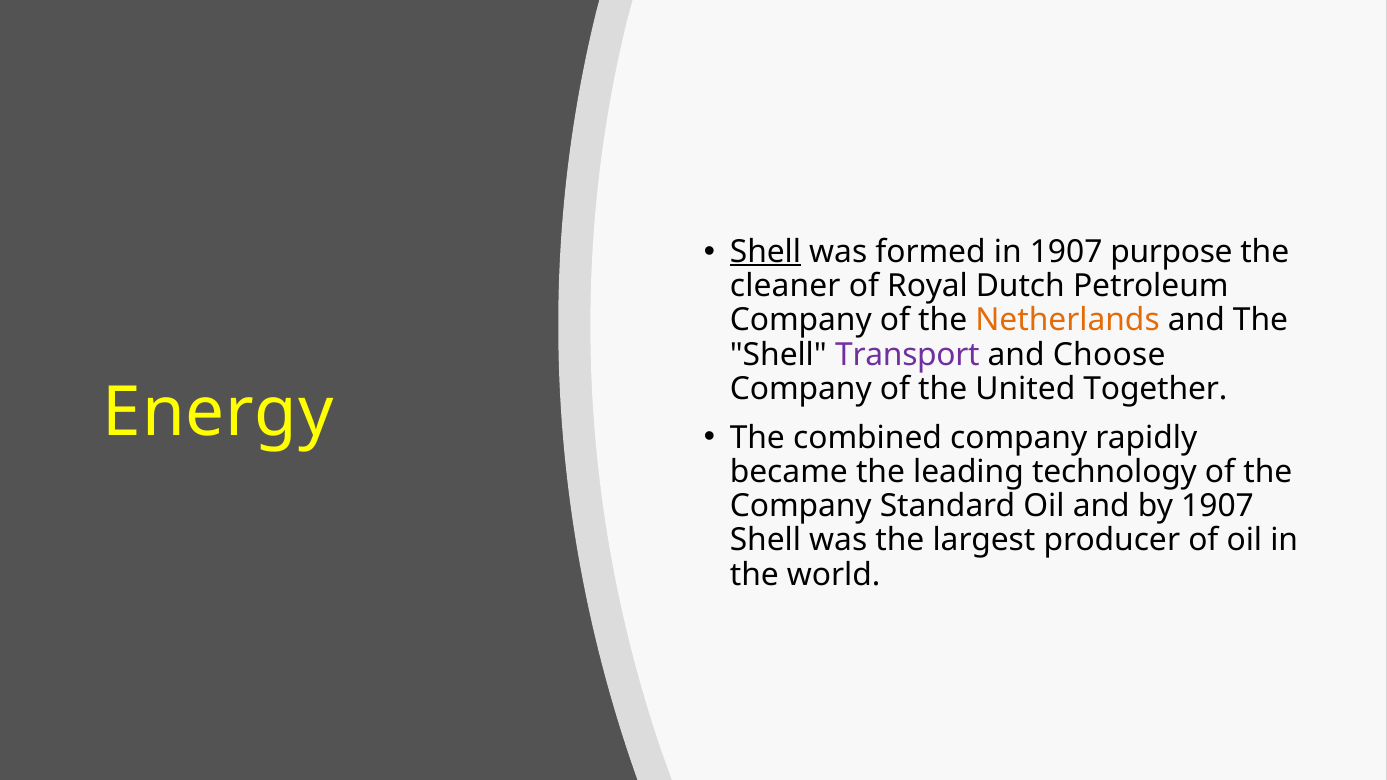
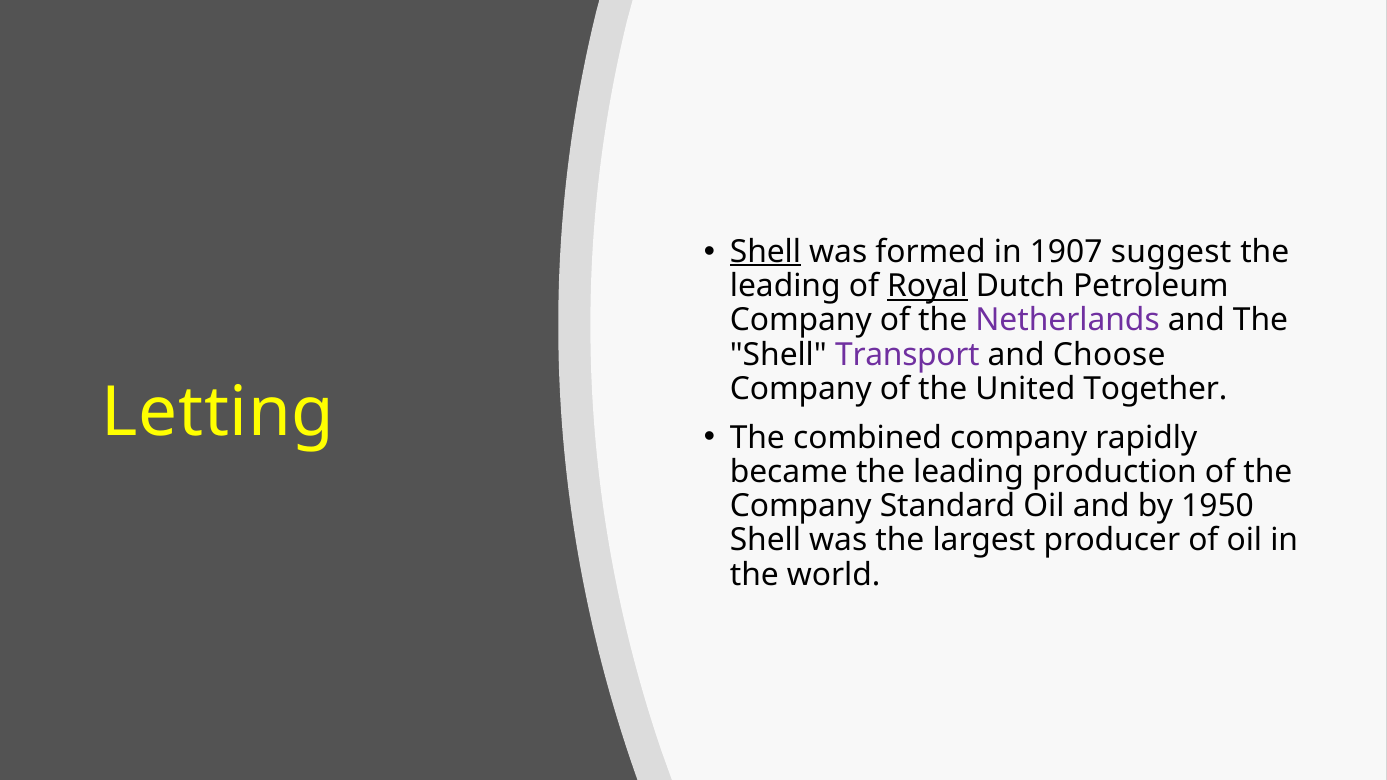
purpose: purpose -> suggest (1171, 252)
cleaner: cleaner -> leading (785, 286)
Royal underline: none -> present (928, 286)
Netherlands colour: orange -> purple (1068, 320)
Energy: Energy -> Letting (218, 413)
technology: technology -> production (1114, 472)
by 1907: 1907 -> 1950 (1218, 506)
